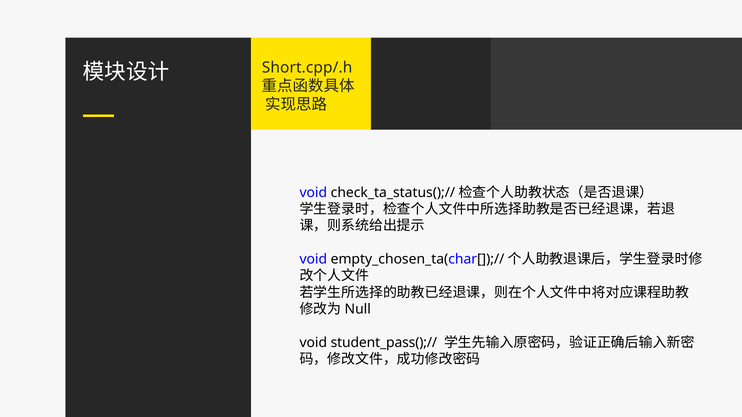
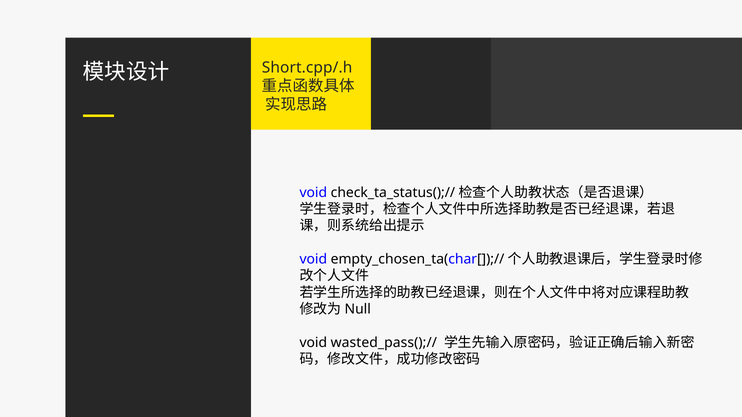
student_pass();//: student_pass();// -> wasted_pass();// (384, 343)
